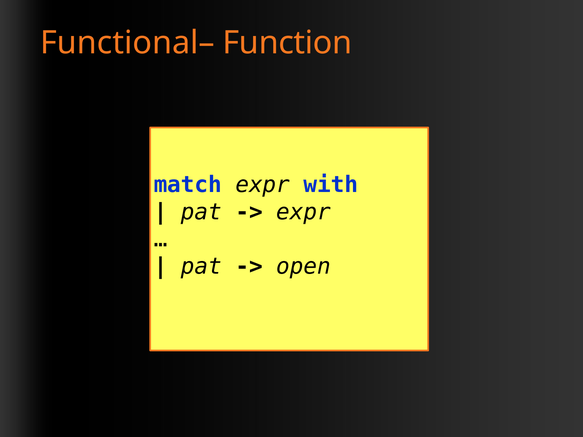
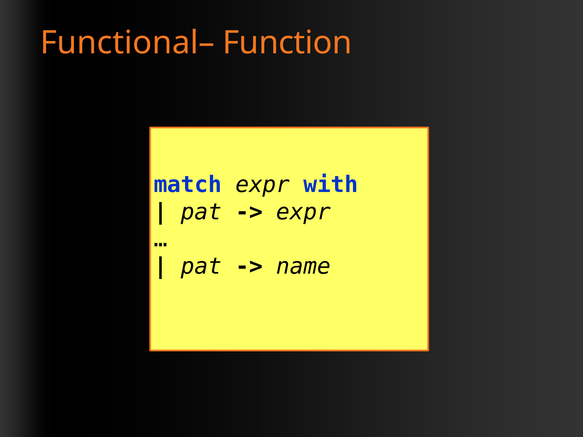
open: open -> name (304, 266)
